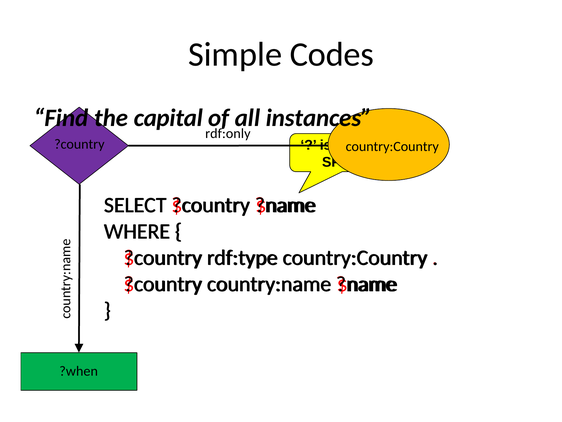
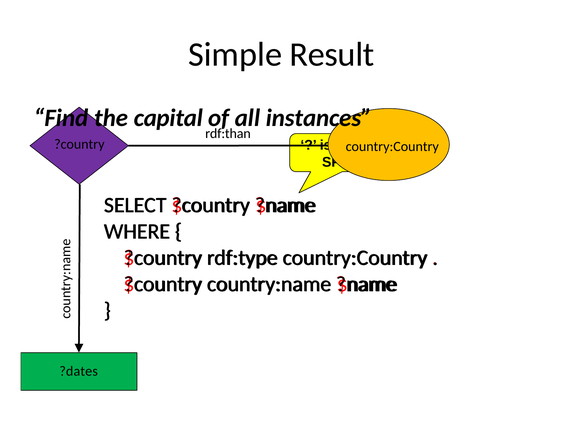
Codes: Codes -> Result (332, 54)
rdf:only: rdf:only -> rdf:than (228, 133)
?when: ?when -> ?dates (79, 371)
